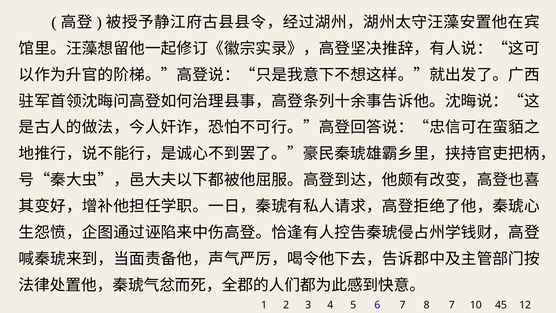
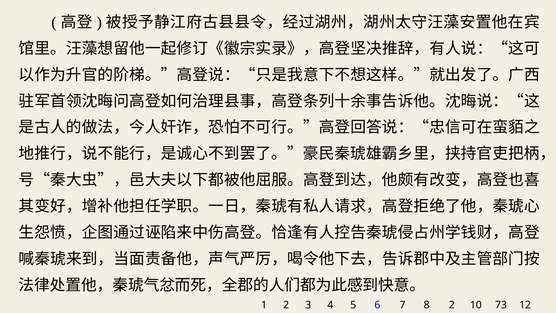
8 7: 7 -> 2 (452, 305)
45: 45 -> 73 (501, 305)
